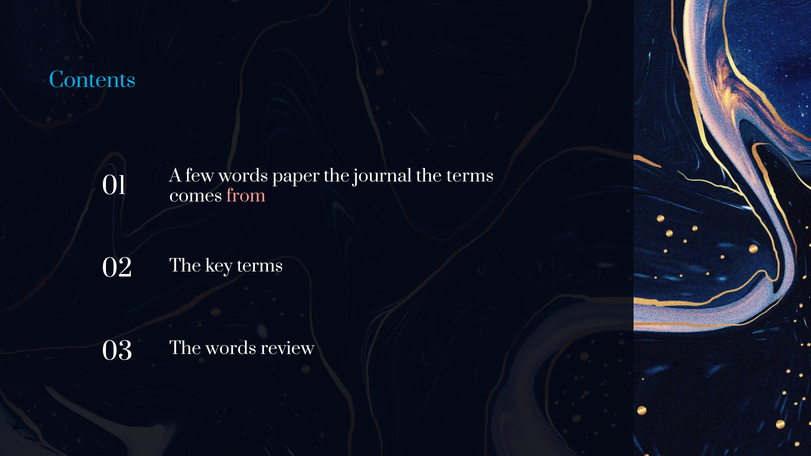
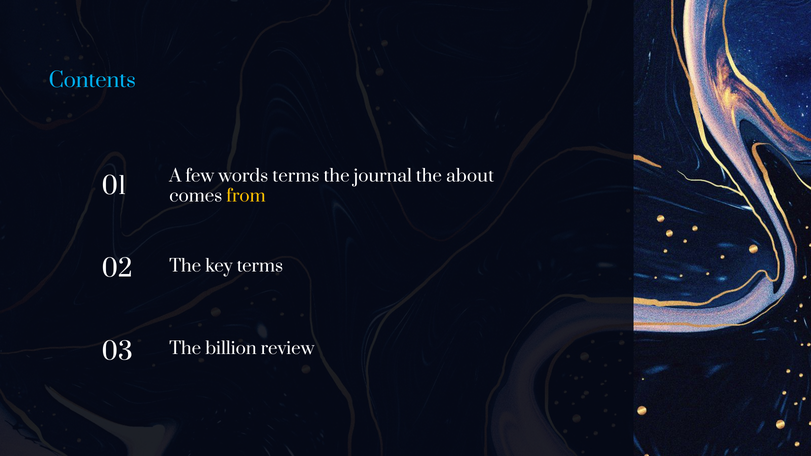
words paper: paper -> terms (296, 176)
the terms: terms -> about (470, 176)
from colour: pink -> yellow (246, 196)
The words: words -> billion (231, 349)
